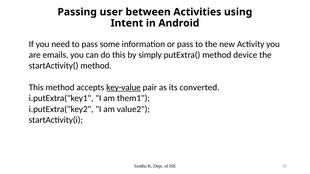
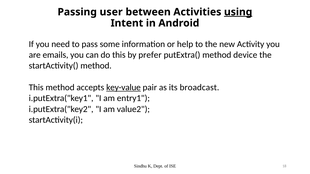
using underline: none -> present (238, 12)
or pass: pass -> help (185, 44)
simply: simply -> prefer (150, 55)
converted: converted -> broadcast (199, 88)
them1: them1 -> entry1 (133, 98)
